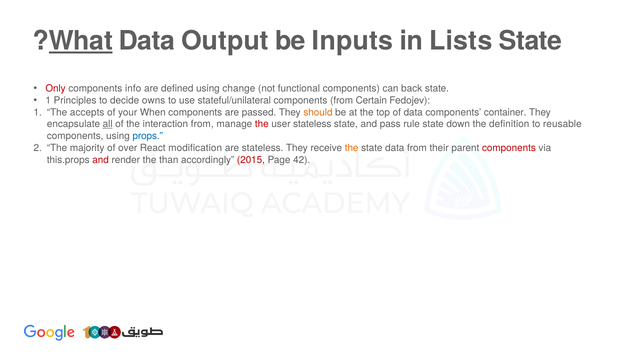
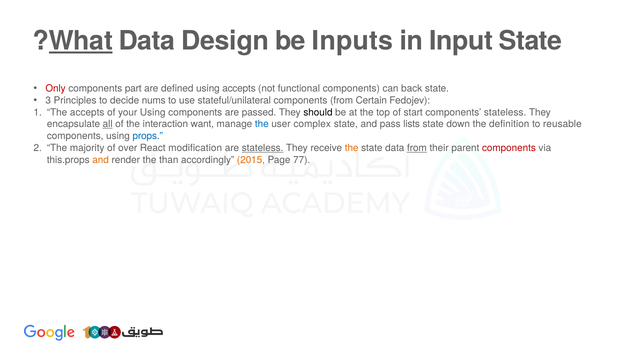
Output: Output -> Design (225, 41)
Lists: Lists -> Input (461, 41)
info: info -> part (133, 88)
using change: change -> accepts (239, 88)
1: 1 -> 3 (48, 100)
owns: owns -> nums (154, 100)
your When: When -> Using (153, 112)
should colour: orange -> black (318, 112)
of data: data -> start (413, 112)
components container: container -> stateless (505, 112)
interaction from: from -> want (202, 124)
the colour: red -> blue (262, 124)
user stateless: stateless -> complex (312, 124)
rule: rule -> lists (412, 124)
stateless underline: none -> present (263, 148)
from underline: none -> present (417, 148)
and colour: red -> orange (101, 160)
2015 colour: red -> orange (251, 160)
42: 42 -> 77 (302, 160)
